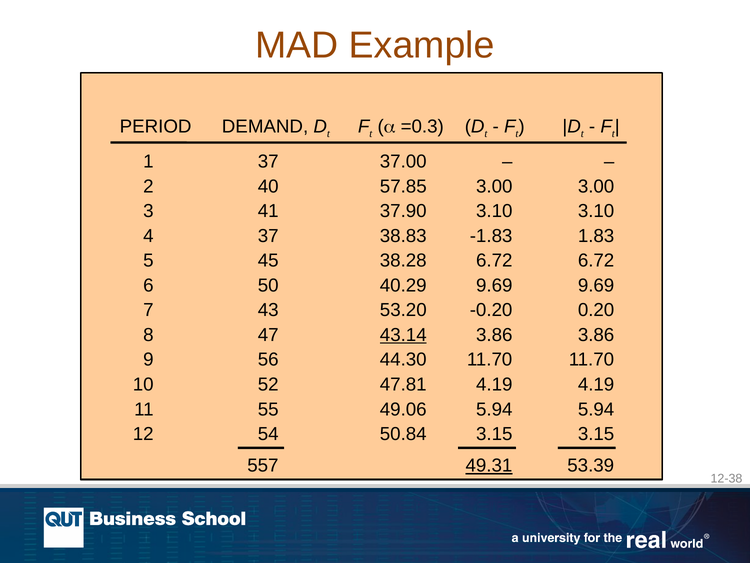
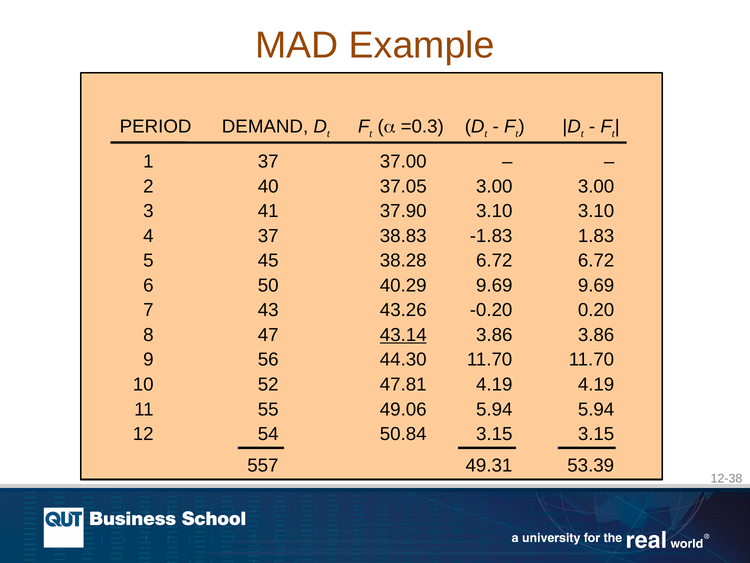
57.85: 57.85 -> 37.05 (403, 186)
53.20: 53.20 -> 43.26 (403, 310)
49.31 underline: present -> none (489, 465)
